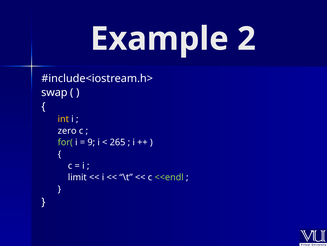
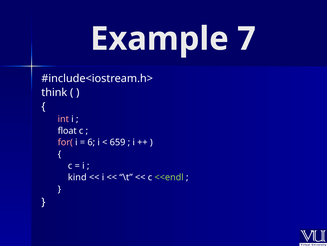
2: 2 -> 7 (247, 39)
swap: swap -> think (54, 92)
int colour: yellow -> pink (63, 119)
zero: zero -> float (67, 130)
for( colour: light green -> pink (65, 142)
9: 9 -> 6 (91, 142)
265: 265 -> 659 (118, 142)
limit: limit -> kind (77, 177)
